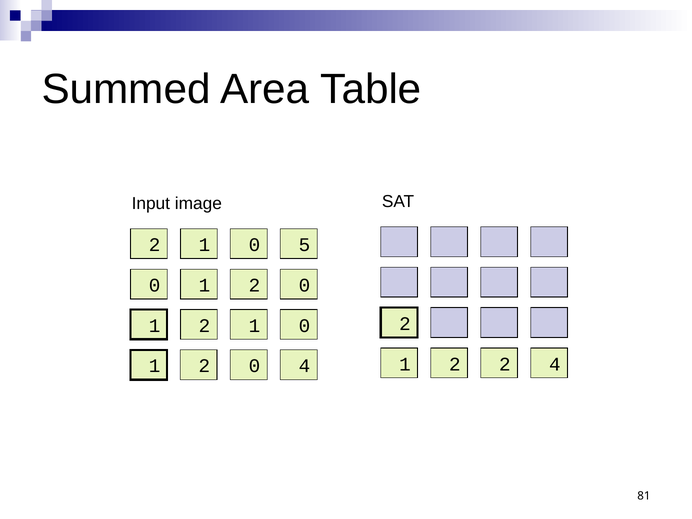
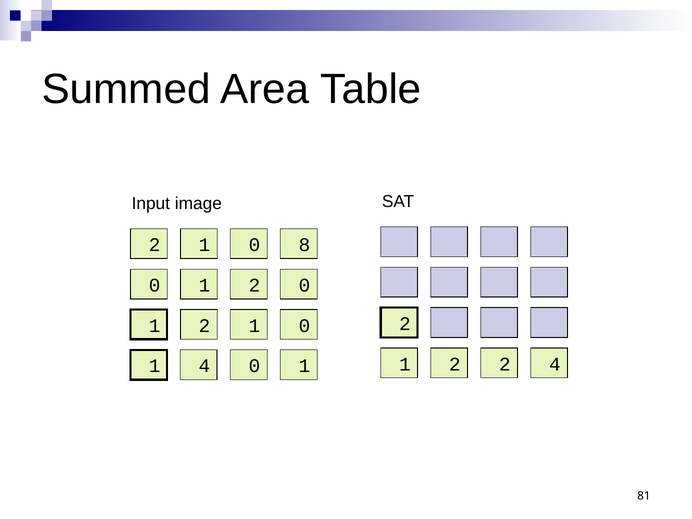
5: 5 -> 8 (304, 245)
2: 2 -> 4 (204, 366)
4: 4 -> 1 (304, 366)
